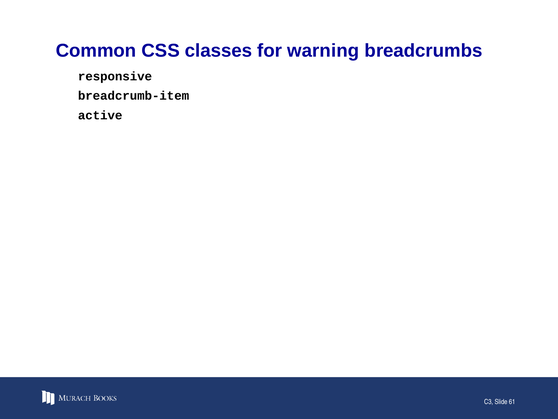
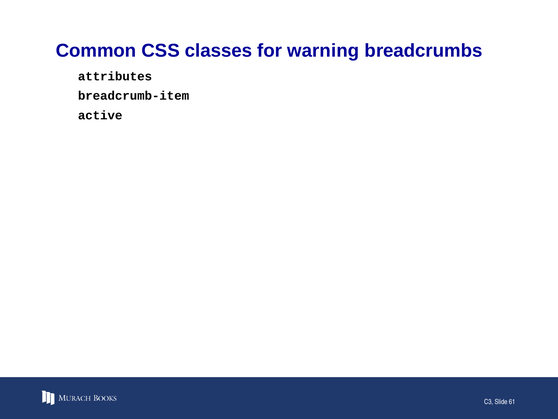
responsive: responsive -> attributes (115, 76)
